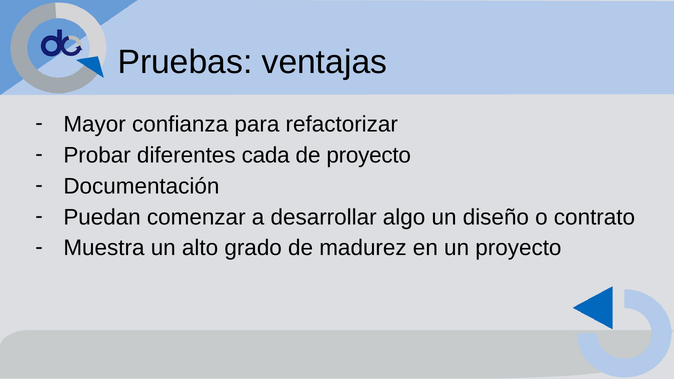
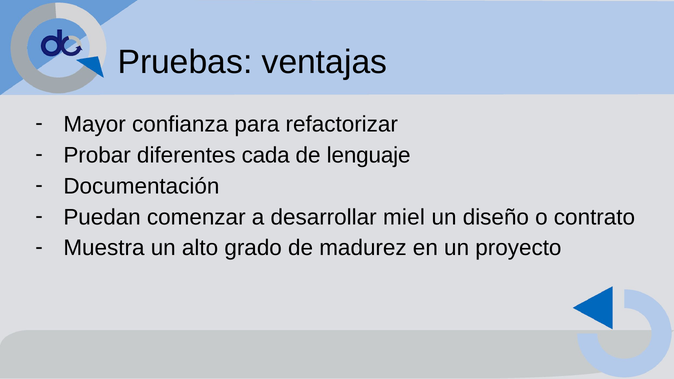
de proyecto: proyecto -> lenguaje (369, 155)
algo: algo -> miel (404, 217)
